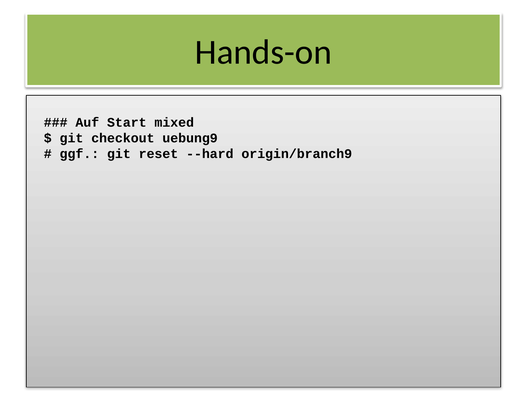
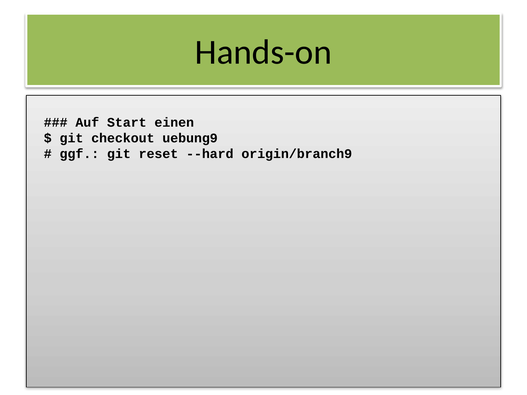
mixed: mixed -> einen (174, 122)
